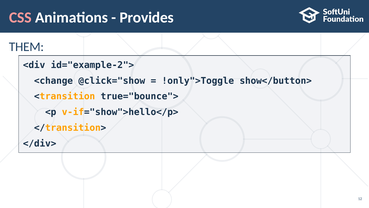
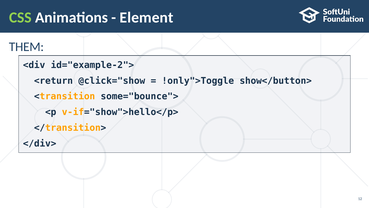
CSS colour: pink -> light green (20, 17)
Provides: Provides -> Element (147, 17)
<change: <change -> <return (53, 81)
true="bounce">: true="bounce"> -> some="bounce"> (140, 96)
